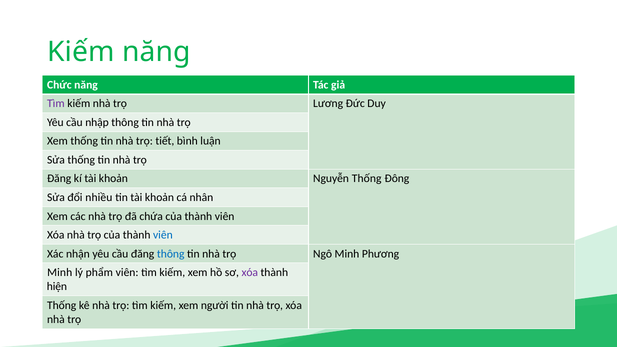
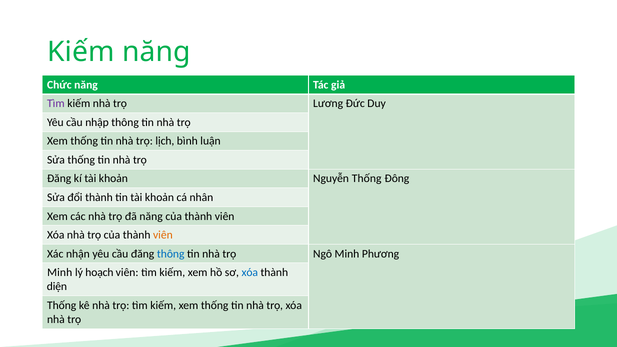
tiết: tiết -> lịch (165, 141)
đổi nhiều: nhiều -> thành (99, 197)
đã chứa: chứa -> năng (151, 216)
viên colour: blue -> orange (163, 235)
phẩm: phẩm -> hoạch (99, 273)
xóa colour: purple -> blue (250, 273)
hiện: hiện -> diện (57, 287)
kiếm xem người: người -> thống (215, 305)
